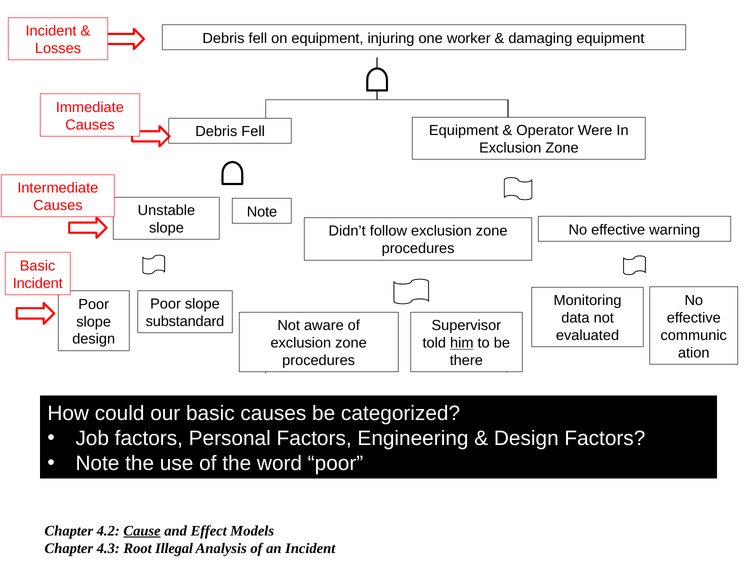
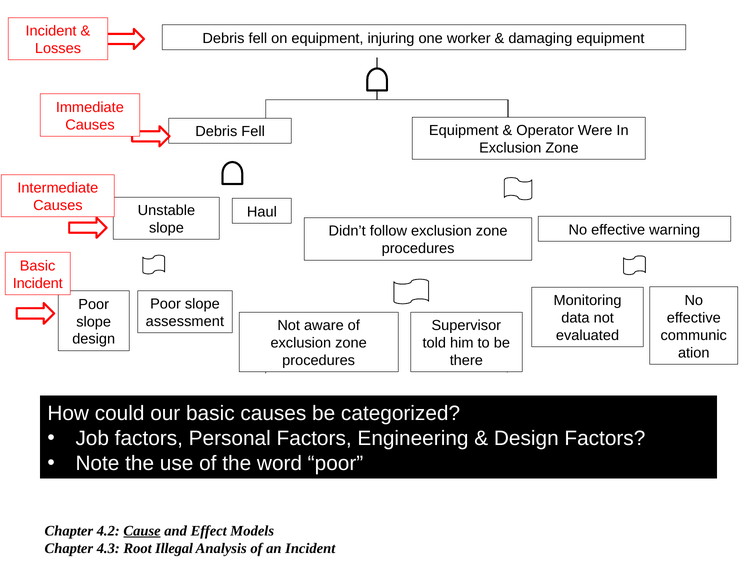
Note: Note -> Haul (262, 212)
substandard: substandard -> assessment (185, 321)
him underline: present -> none (462, 343)
